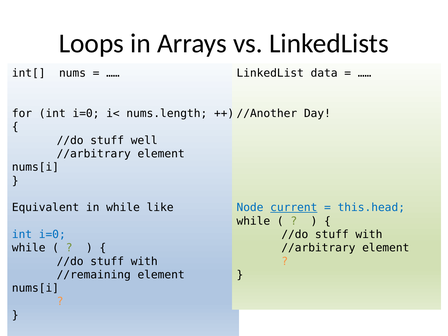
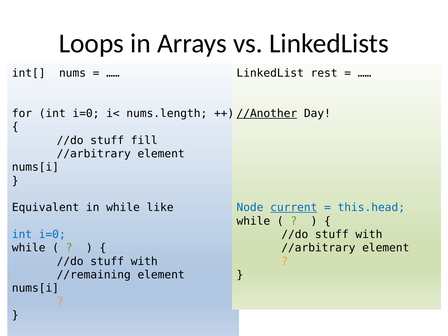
data: data -> rest (324, 73)
//Another underline: none -> present (267, 113)
well: well -> fill (144, 140)
